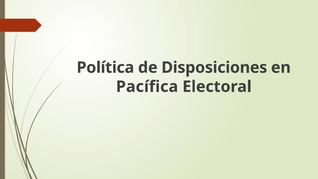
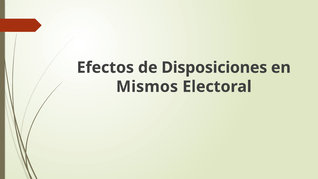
Política: Política -> Efectos (105, 67)
Pacífica: Pacífica -> Mismos (147, 87)
